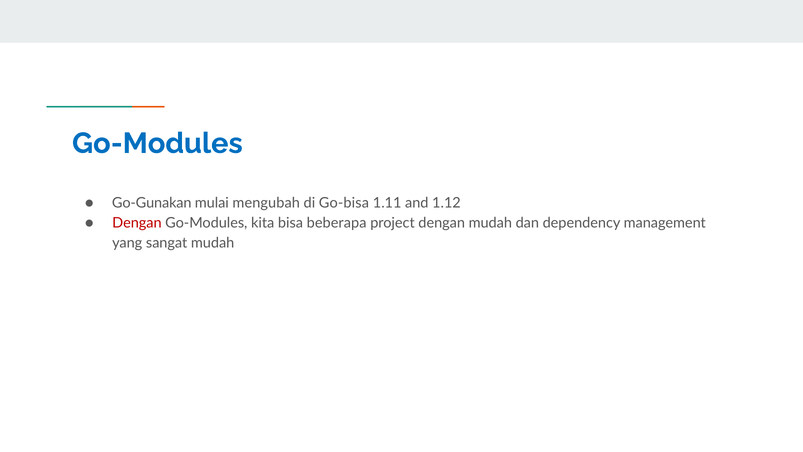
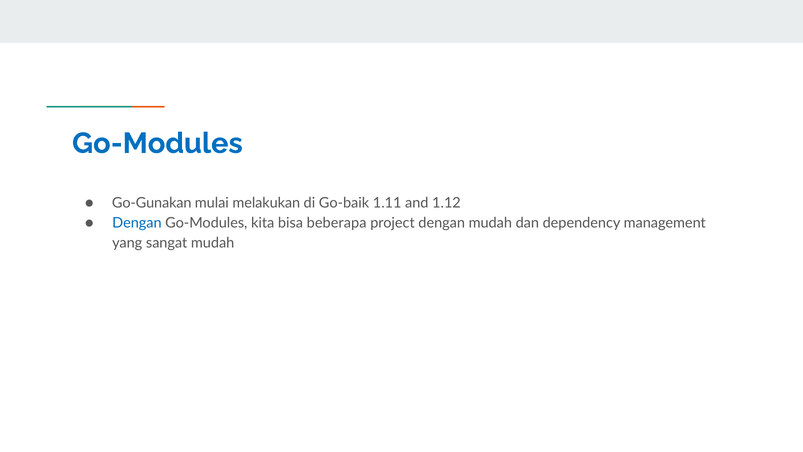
mengubah: mengubah -> melakukan (266, 203)
Go-bisa: Go-bisa -> Go-baik (344, 203)
Dengan colour: red -> blue (137, 223)
